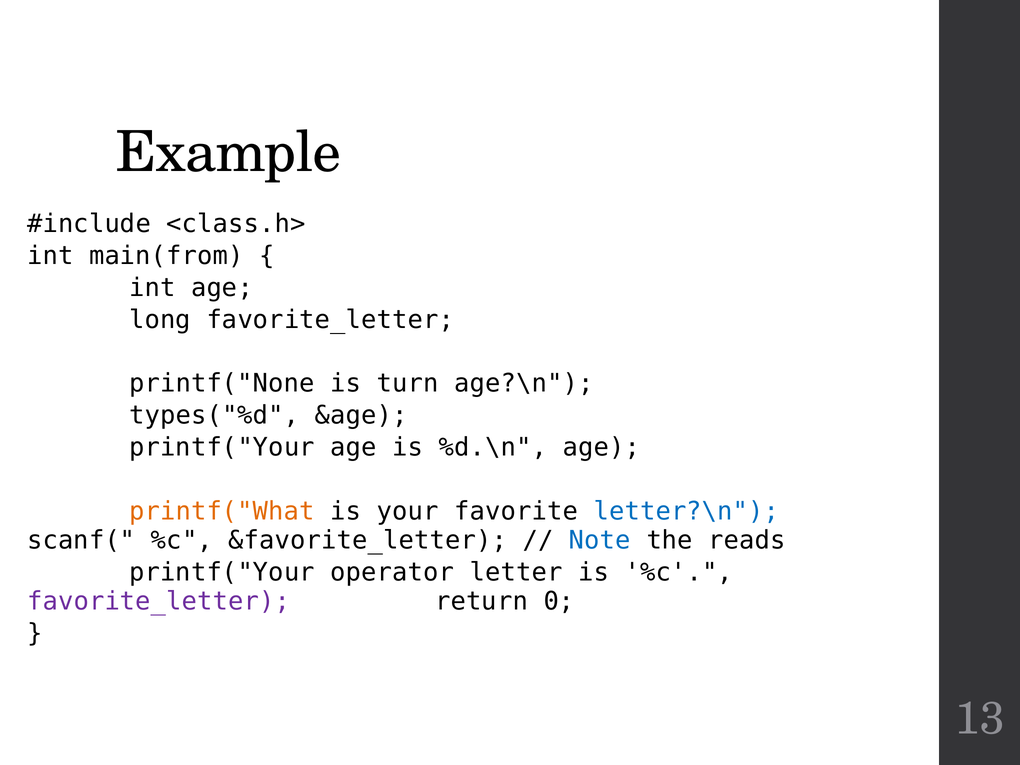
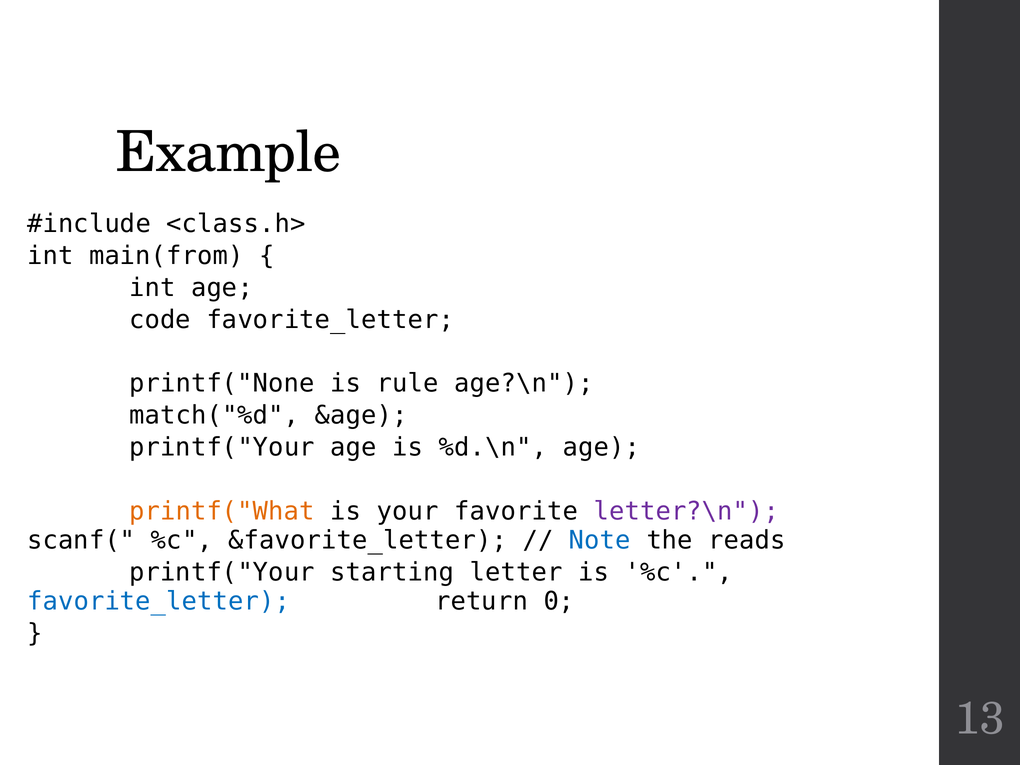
long: long -> code (160, 320)
turn: turn -> rule (408, 384)
types("%d: types("%d -> match("%d (214, 415)
letter?\n colour: blue -> purple (686, 511)
operator: operator -> starting (392, 572)
favorite_letter colour: purple -> blue (159, 601)
